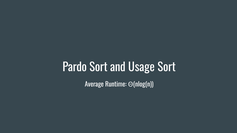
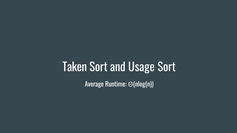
Pardo: Pardo -> Taken (75, 67)
